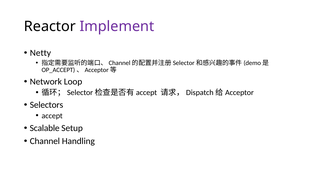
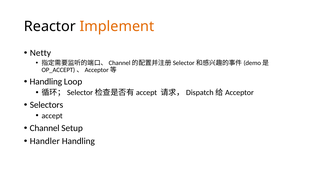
Implement colour: purple -> orange (117, 26)
Network: Network -> Handling (46, 82)
Scalable: Scalable -> Channel (45, 129)
Channel: Channel -> Handler (45, 142)
